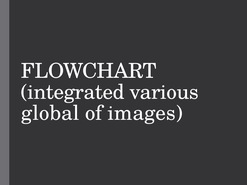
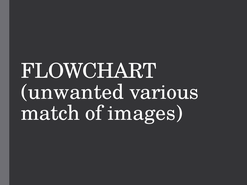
integrated: integrated -> unwanted (72, 92)
global: global -> match (50, 113)
